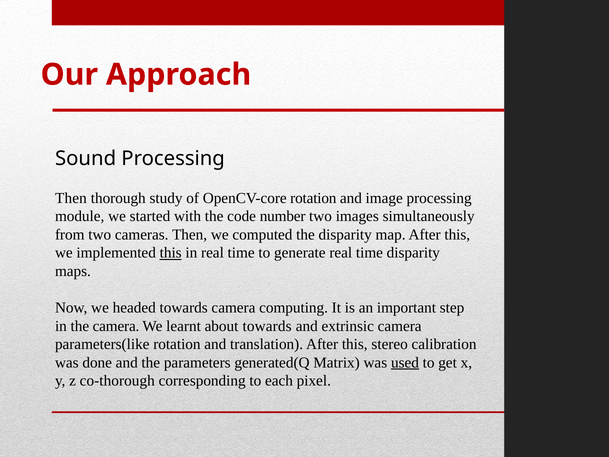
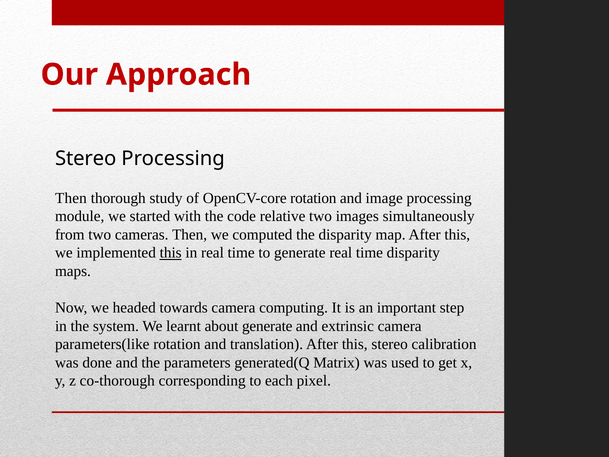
Sound: Sound -> Stereo (86, 159)
number: number -> relative (283, 216)
the camera: camera -> system (116, 326)
about towards: towards -> generate (267, 326)
used underline: present -> none (405, 362)
